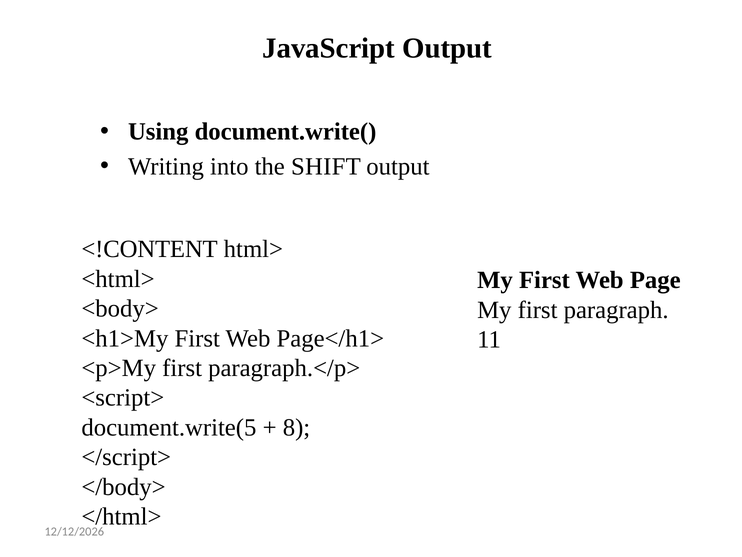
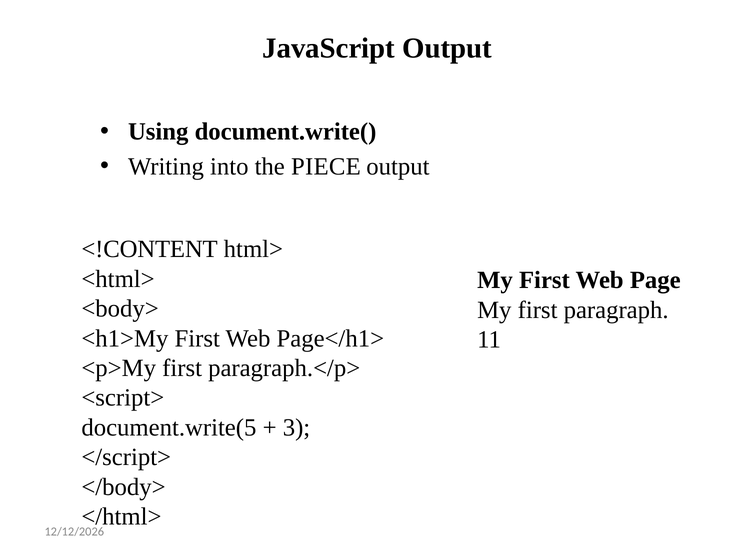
SHIFT: SHIFT -> PIECE (326, 166)
8: 8 -> 3 (296, 427)
